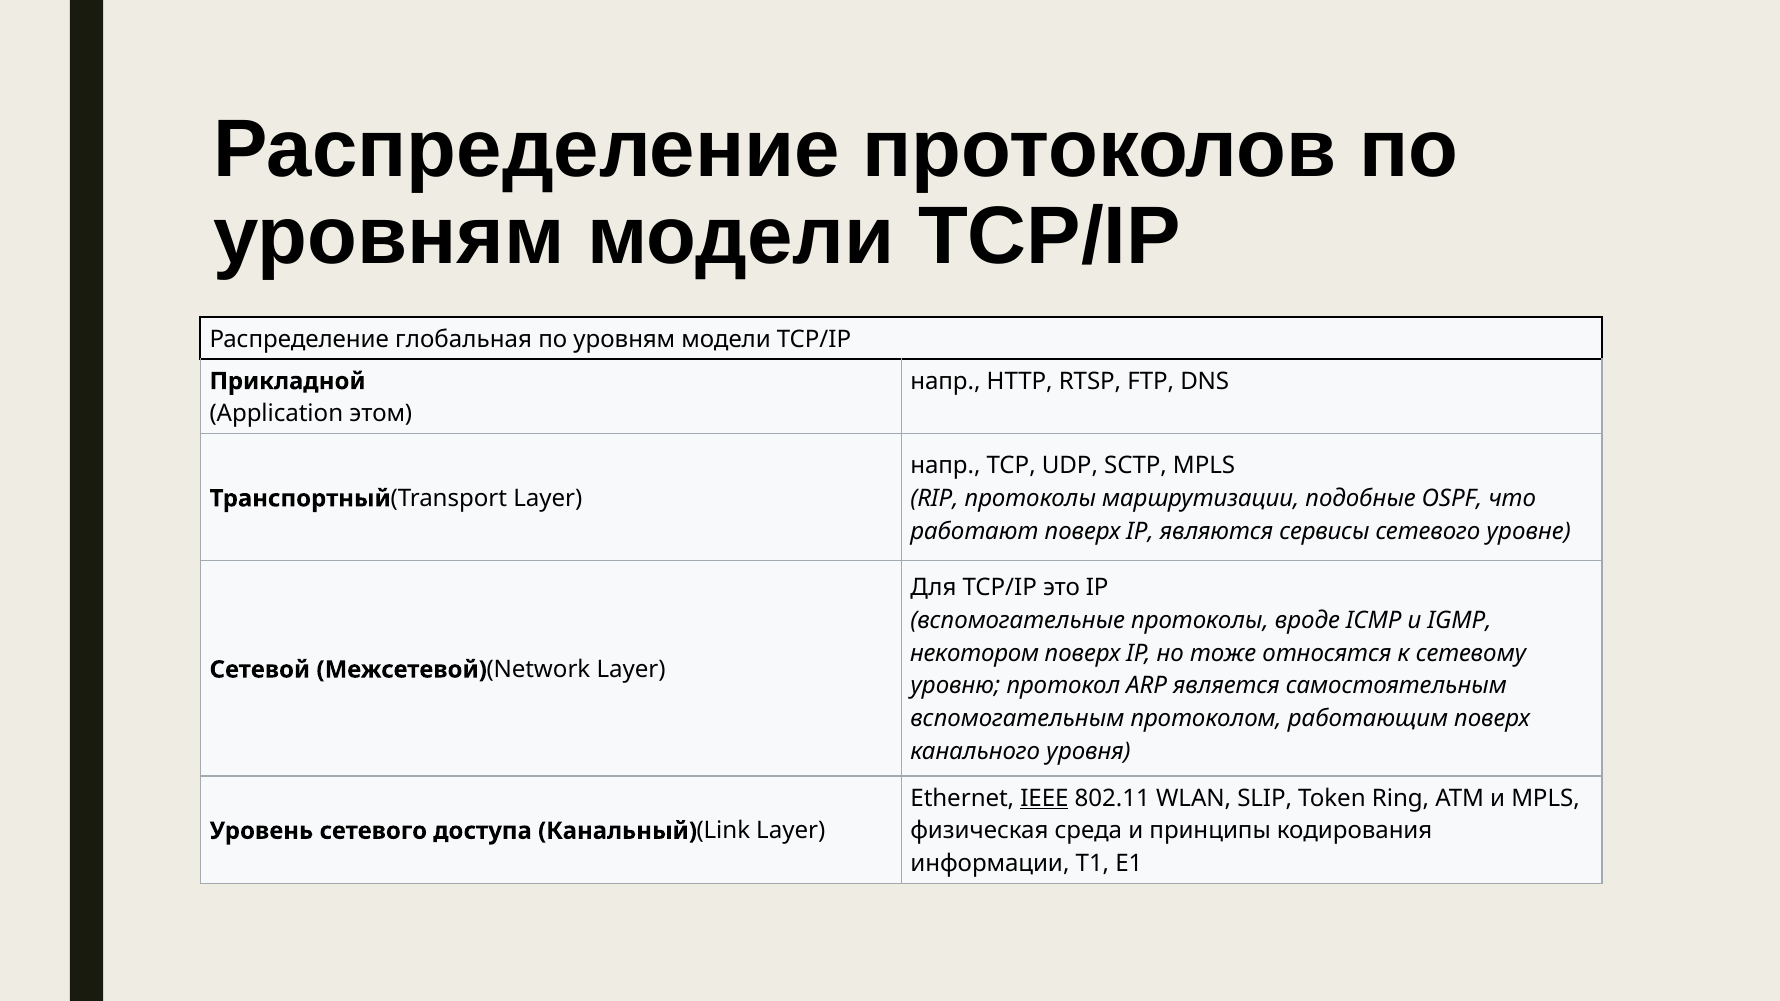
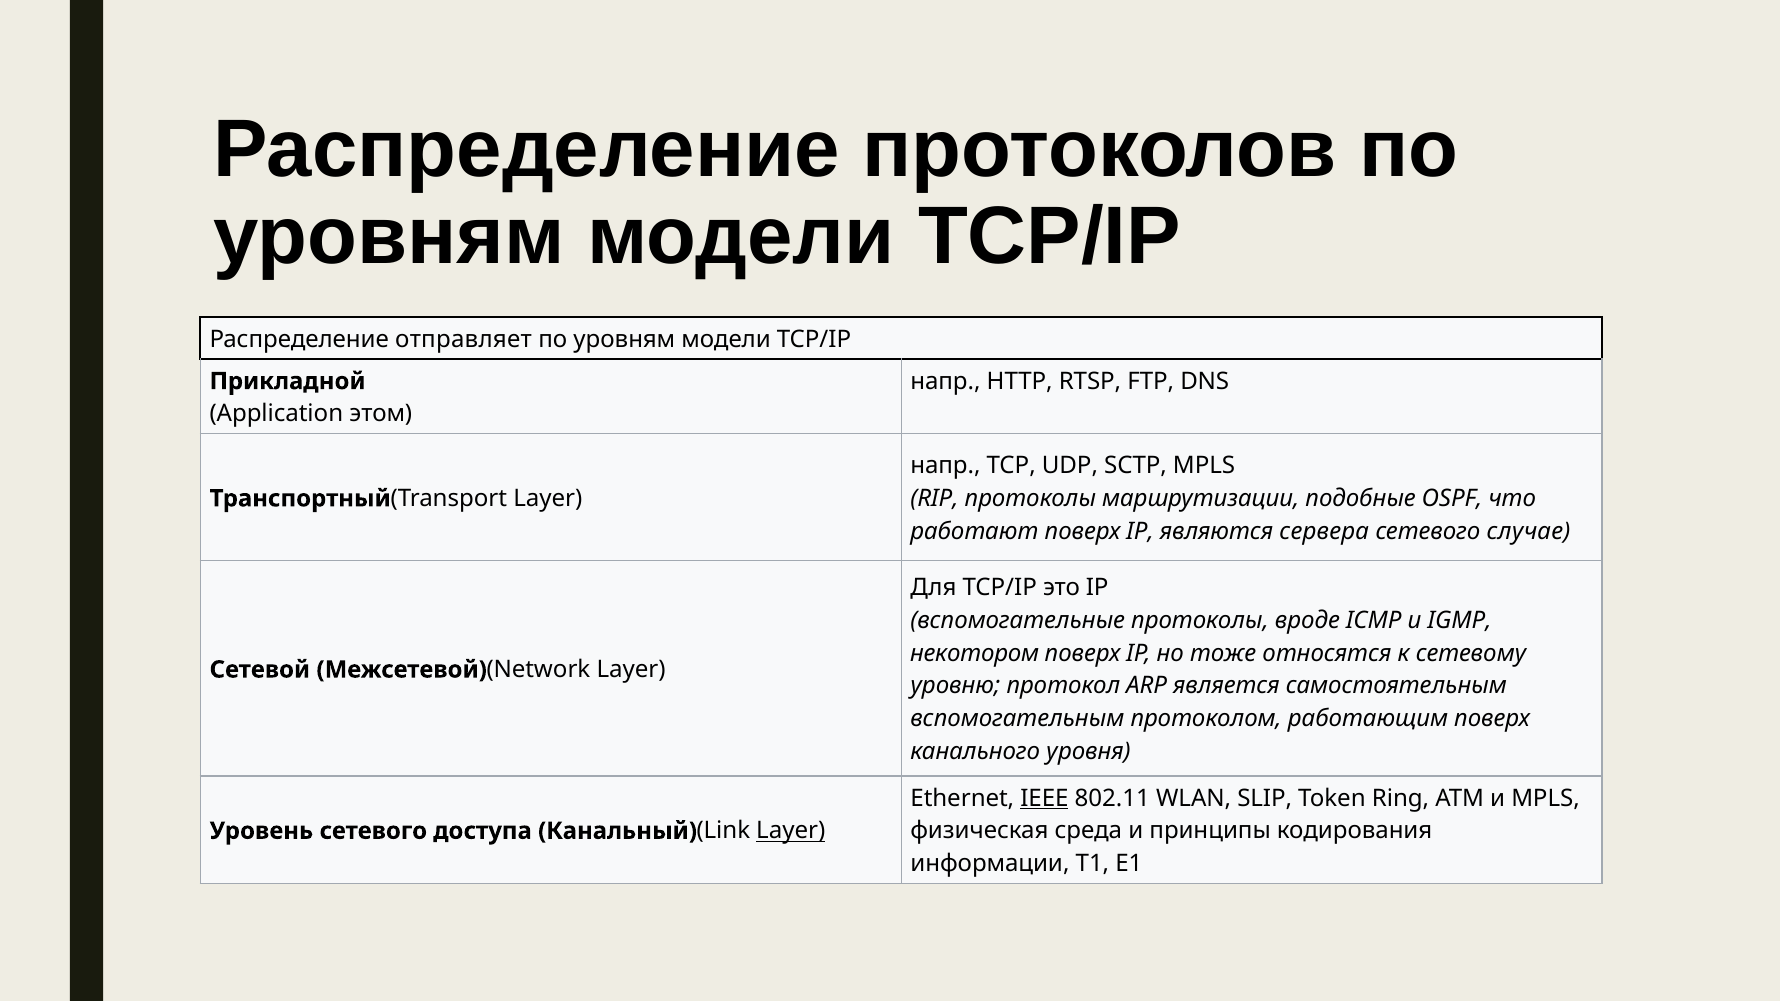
глобальная: глобальная -> отправляет (464, 339)
сервисы: сервисы -> сервера (1324, 531)
уровне: уровне -> случае (1529, 531)
Layer underline: none -> present (791, 831)
